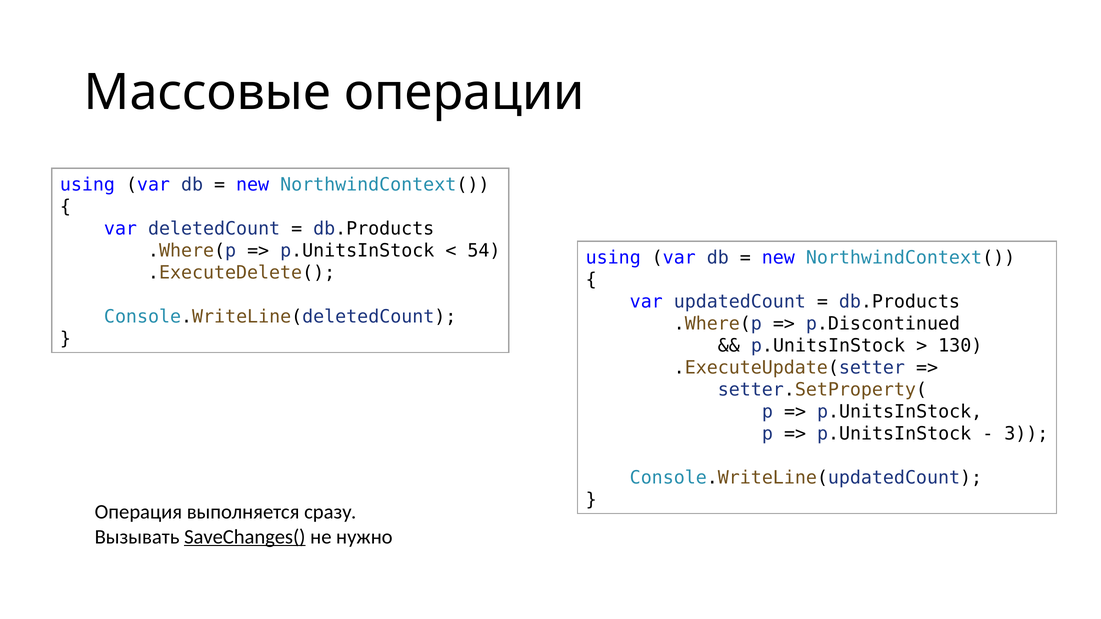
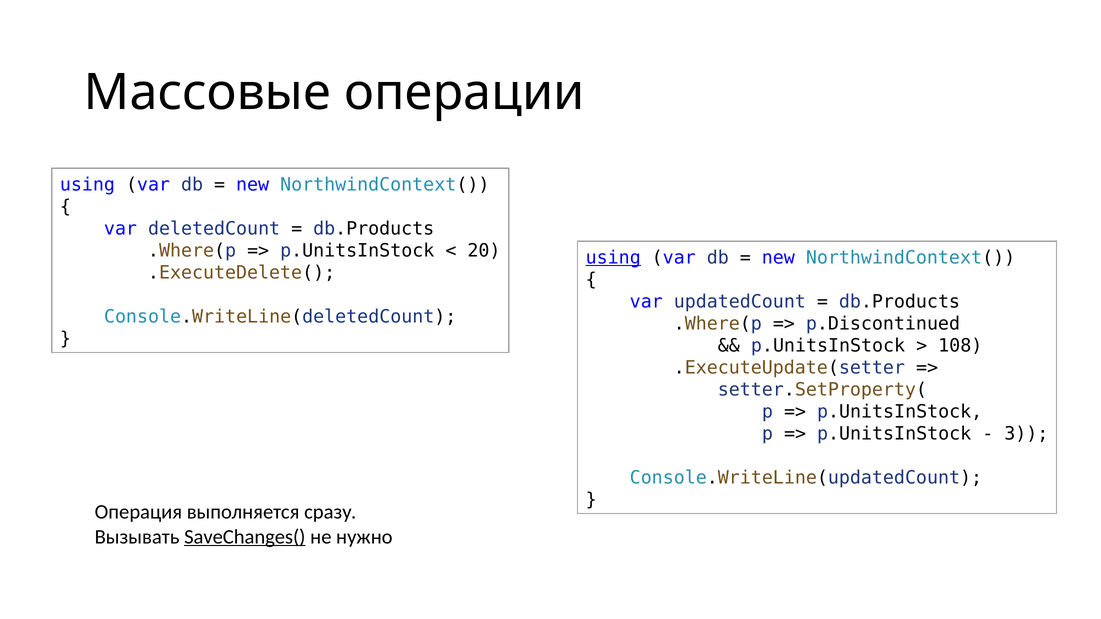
54: 54 -> 20 (484, 251)
using underline: none -> present (613, 258)
130: 130 -> 108 (960, 346)
